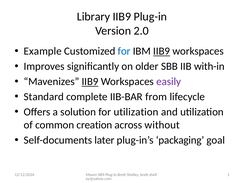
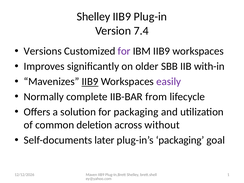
Library: Library -> Shelley (93, 16)
2.0: 2.0 -> 7.4 (141, 31)
Example: Example -> Versions (43, 51)
for colour: blue -> purple (124, 51)
IIB9 underline: present -> none (162, 51)
Standard: Standard -> Normally (44, 97)
for utilization: utilization -> packaging (136, 112)
creation: creation -> deletion (94, 125)
